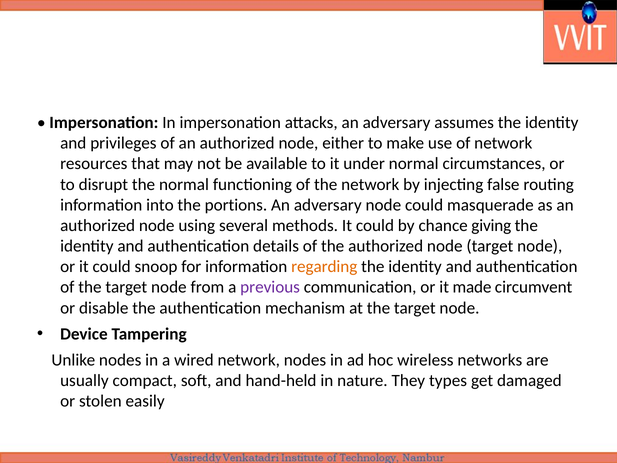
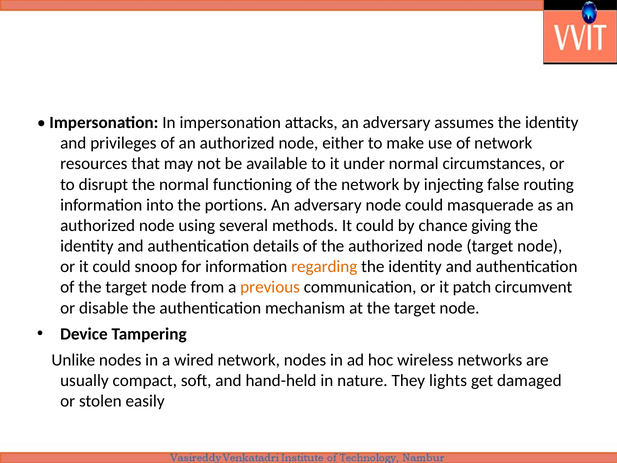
previous colour: purple -> orange (270, 287)
made: made -> patch (472, 287)
types: types -> lights (448, 380)
